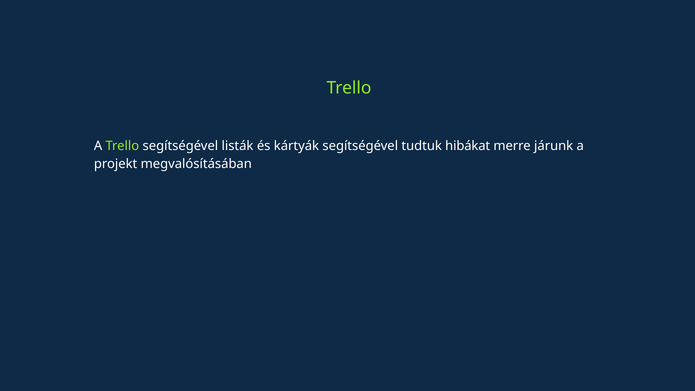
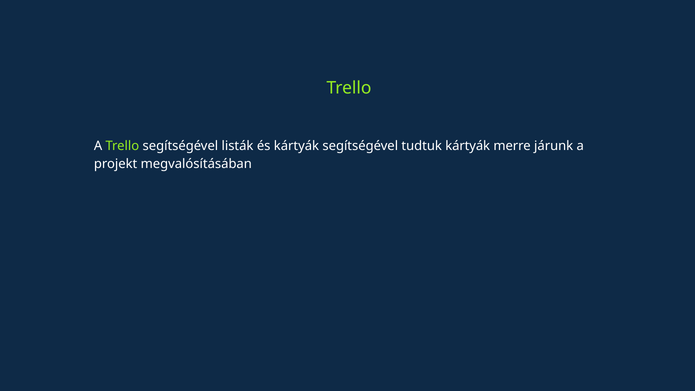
tudtuk hibákat: hibákat -> kártyák (468, 146)
